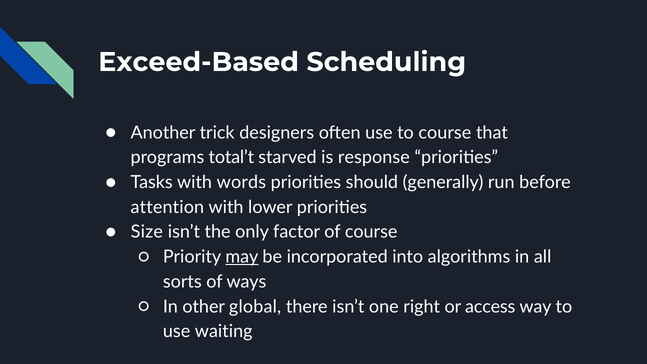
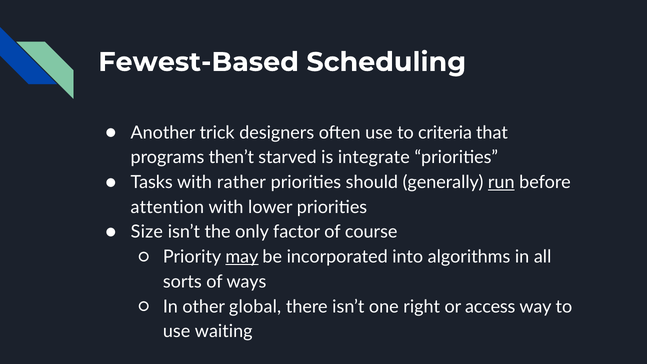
Exceed-Based: Exceed-Based -> Fewest-Based (199, 62)
to course: course -> criteria (445, 133)
total’t: total’t -> then’t (231, 158)
response: response -> integrate (374, 158)
words: words -> rather (241, 182)
run underline: none -> present (501, 182)
